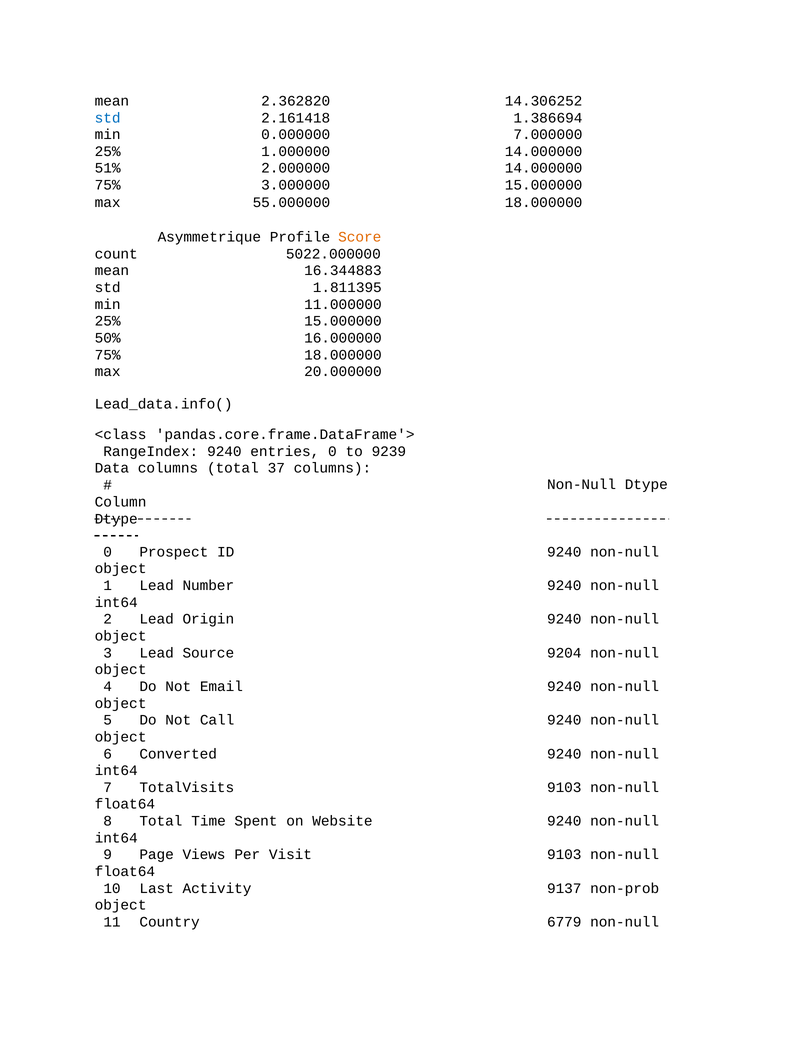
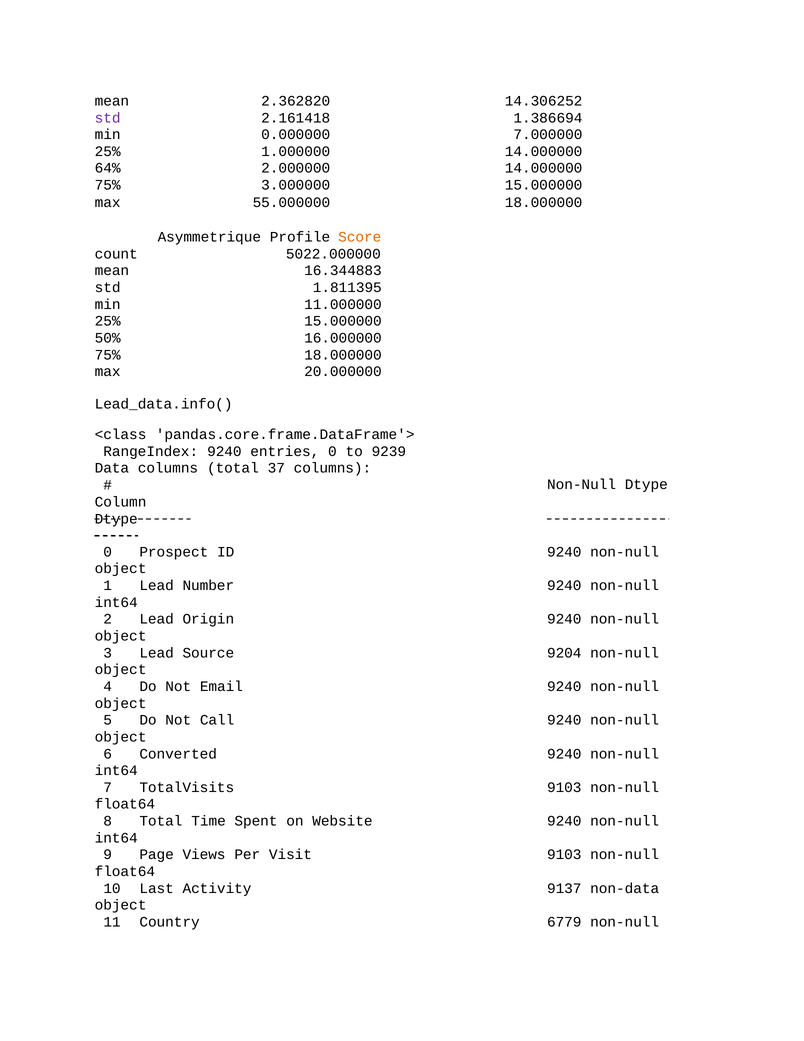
std colour: blue -> purple (108, 118)
51%: 51% -> 64% (108, 168)
non-prob: non-prob -> non-data (625, 888)
